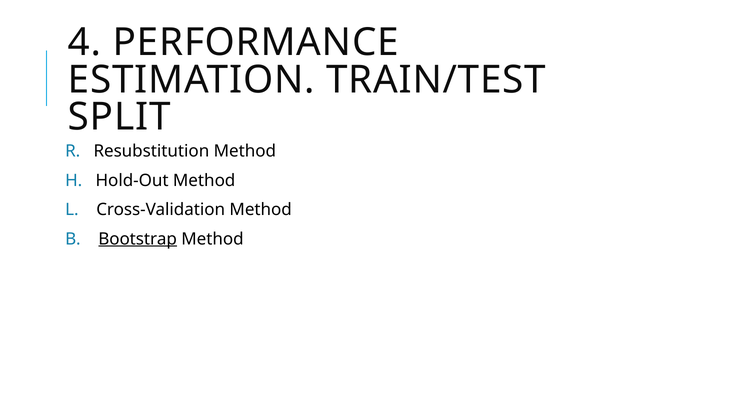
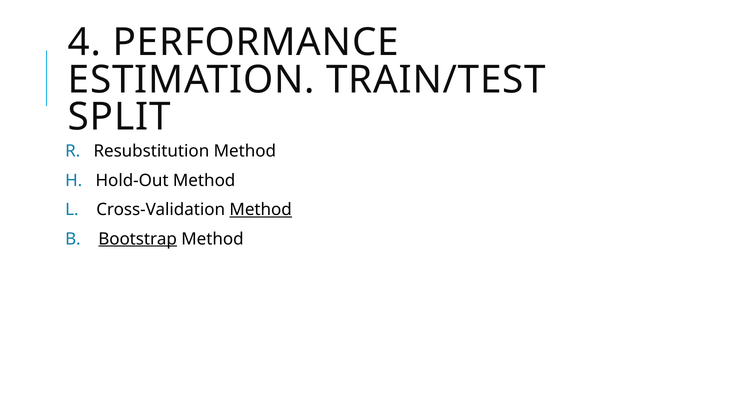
Method underline: none -> present (261, 210)
